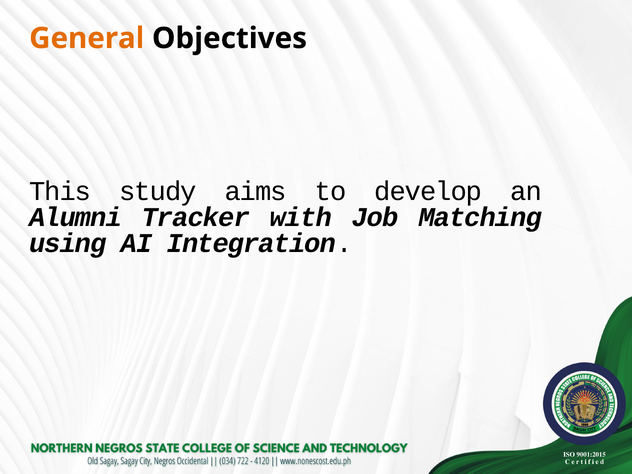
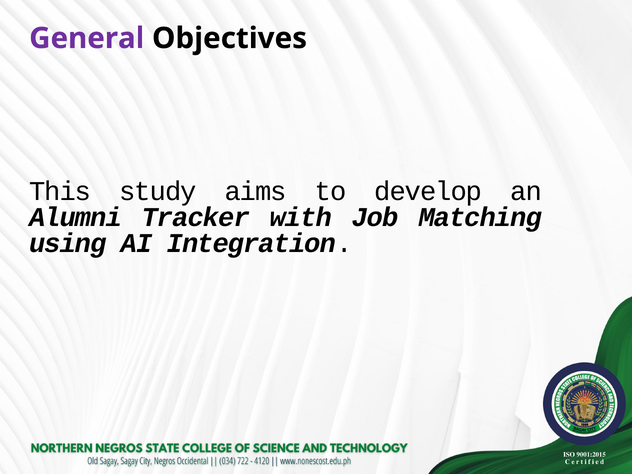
General colour: orange -> purple (87, 38)
